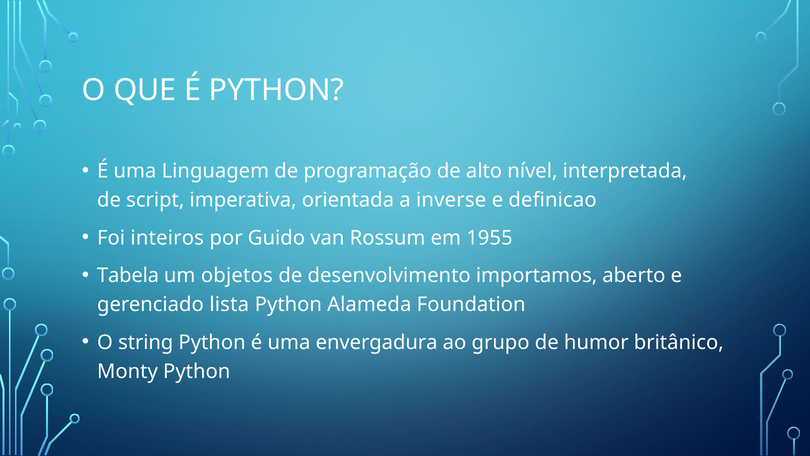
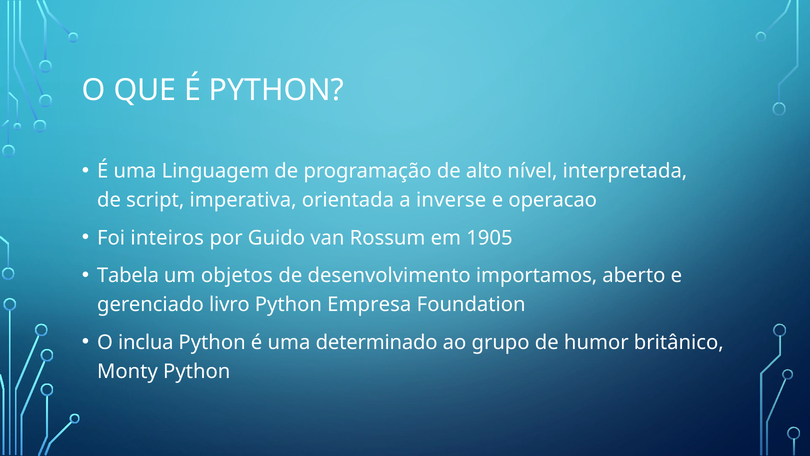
definicao: definicao -> operacao (553, 200)
1955: 1955 -> 1905 (489, 238)
lista: lista -> livro (229, 304)
Alameda: Alameda -> Empresa (369, 304)
string: string -> inclua (146, 342)
envergadura: envergadura -> determinado (377, 342)
